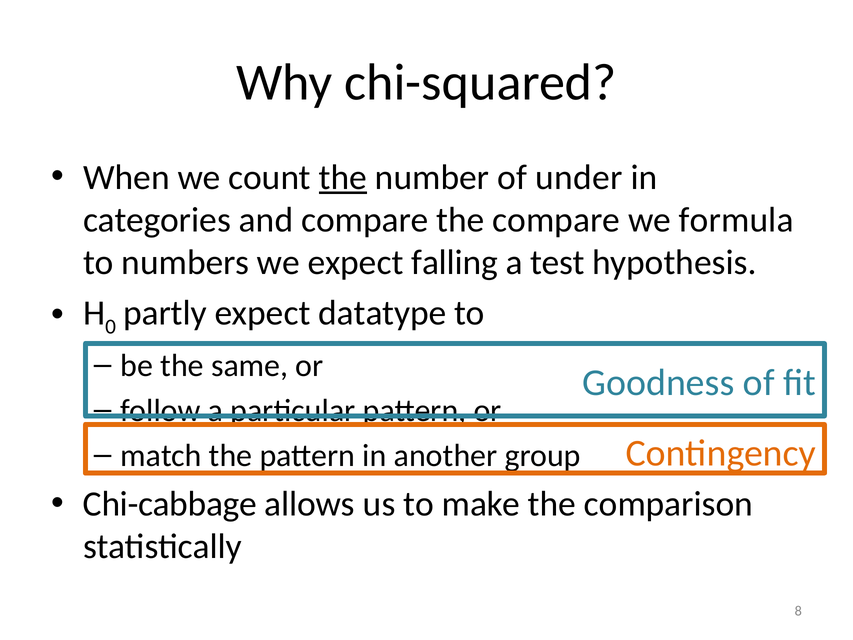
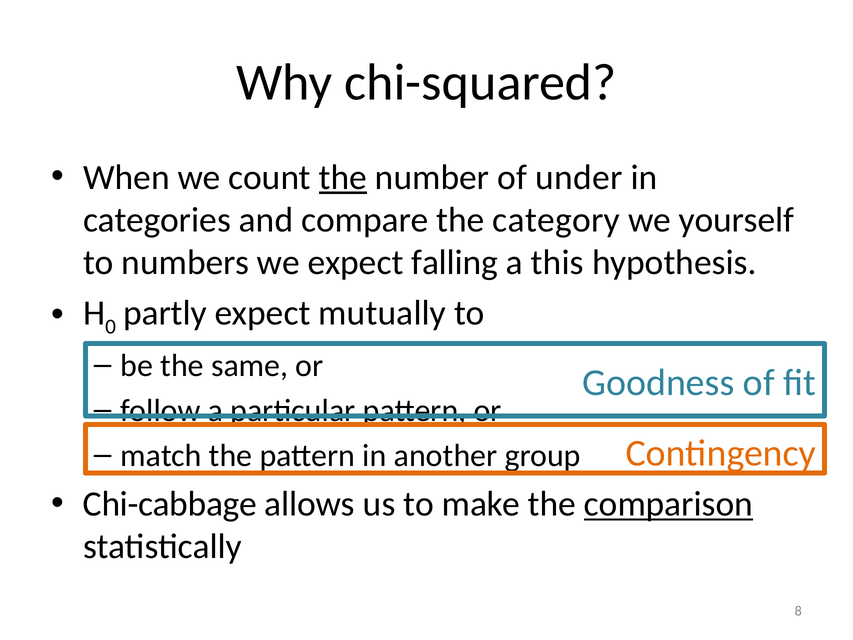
the compare: compare -> category (556, 220)
formula: formula -> yourself (736, 220)
test: test -> this (557, 263)
datatype: datatype -> mutually (382, 313)
comparison underline: none -> present (668, 504)
